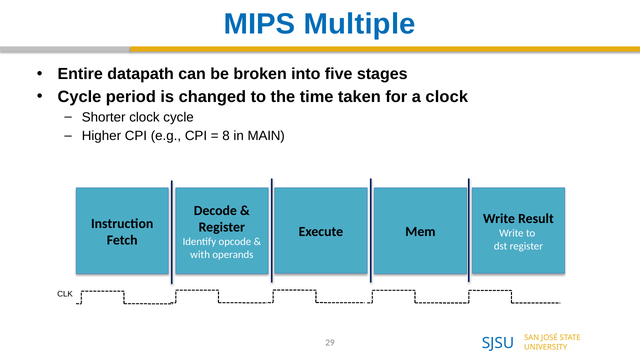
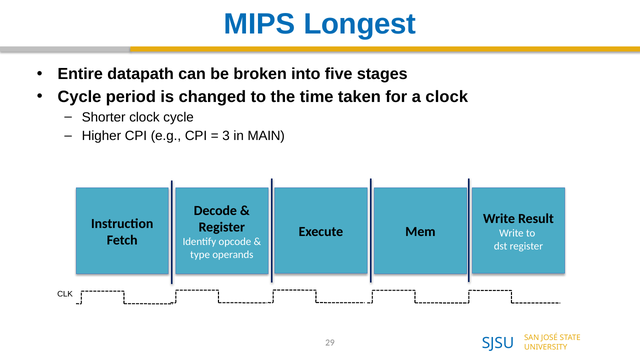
Multiple: Multiple -> Longest (360, 24)
8: 8 -> 3 (226, 136)
with: with -> type (200, 255)
